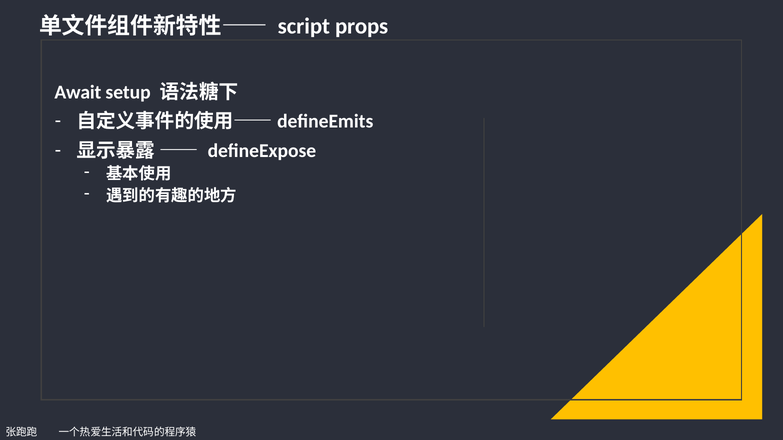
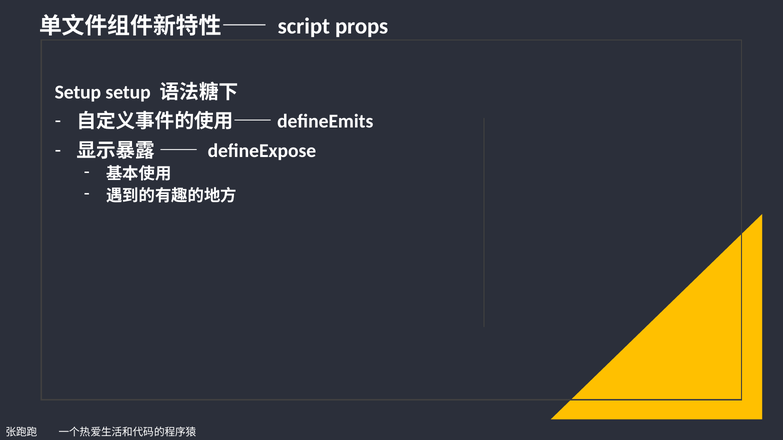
Await: Await -> Setup (78, 92)
